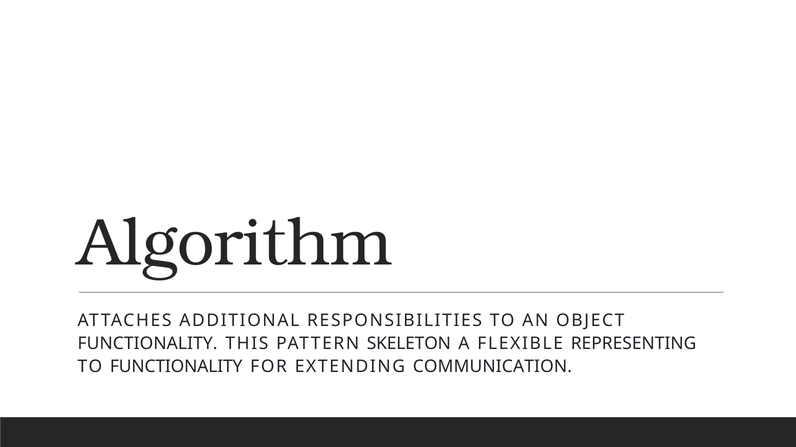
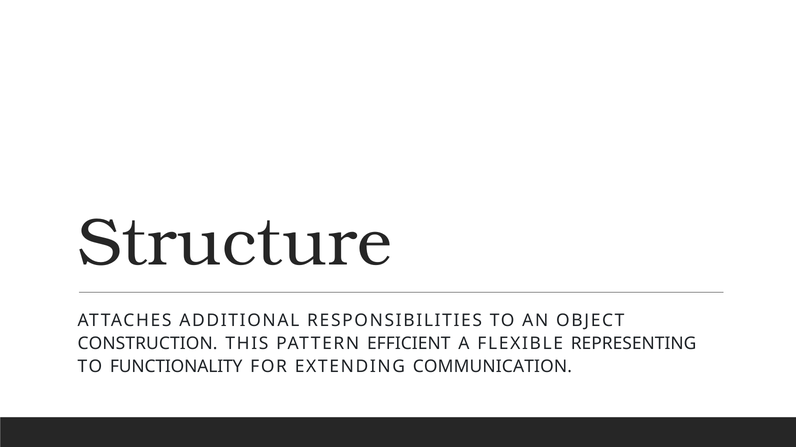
Algorithm: Algorithm -> Structure (235, 243)
FUNCTIONALITY: FUNCTIONALITY -> CONSTRUCTION (148, 344)
SKELETON: SKELETON -> EFFICIENT (409, 344)
